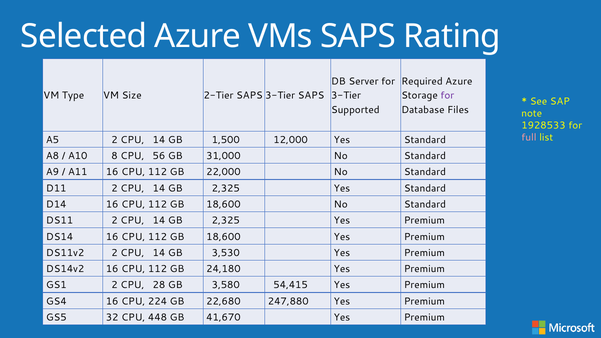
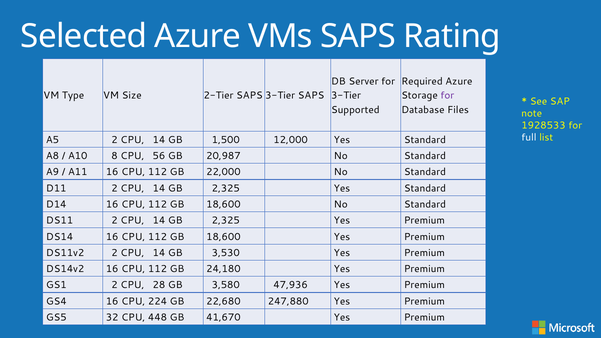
full colour: pink -> white (529, 138)
31,000: 31,000 -> 20,987 (223, 156)
54,415: 54,415 -> 47,936 (291, 285)
